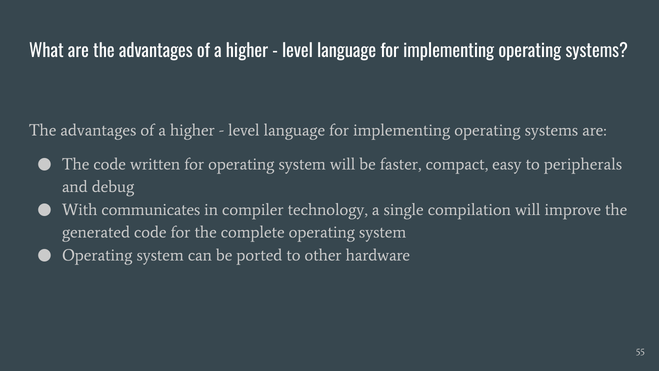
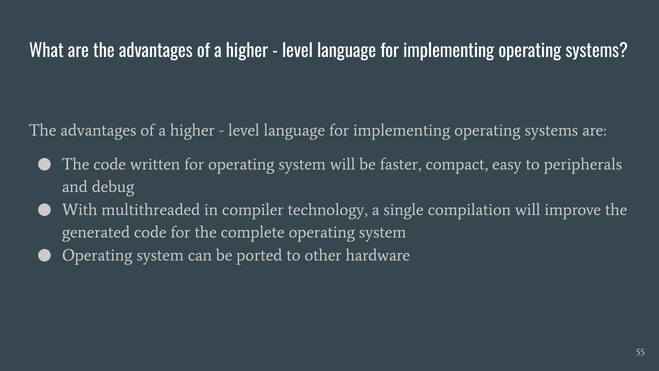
communicates: communicates -> multithreaded (151, 209)
